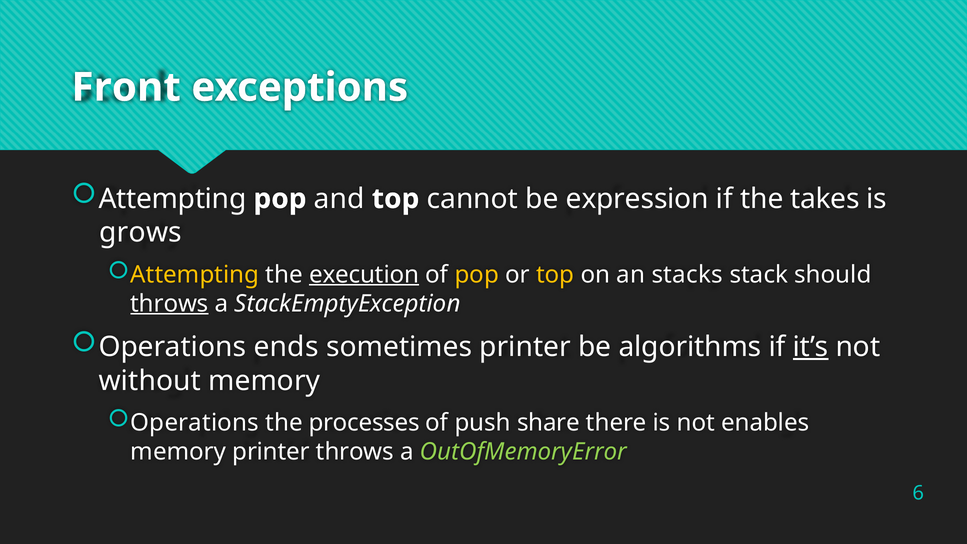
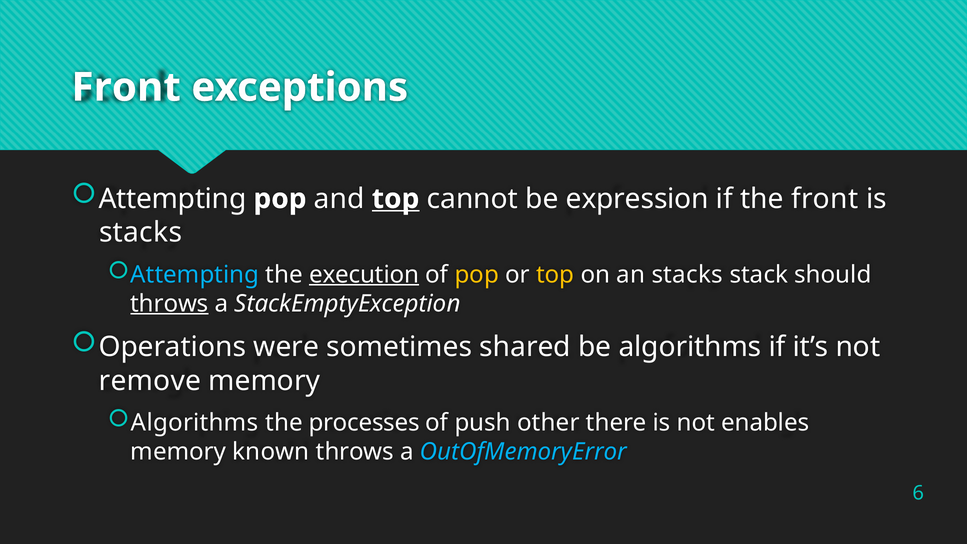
top underline: none -> present (396, 199)
the takes: takes -> front (825, 199)
grows: grows -> stacks (141, 233)
Attempting colour: yellow -> light blue (195, 275)
ends: ends -> were (286, 347)
sometimes printer: printer -> shared (525, 347)
it’s underline: present -> none (811, 347)
without: without -> remove (150, 381)
Operations: Operations -> Algorithms (195, 423)
share: share -> other (548, 423)
memory printer: printer -> known (271, 452)
OutOfMemoryError colour: light green -> light blue (523, 452)
